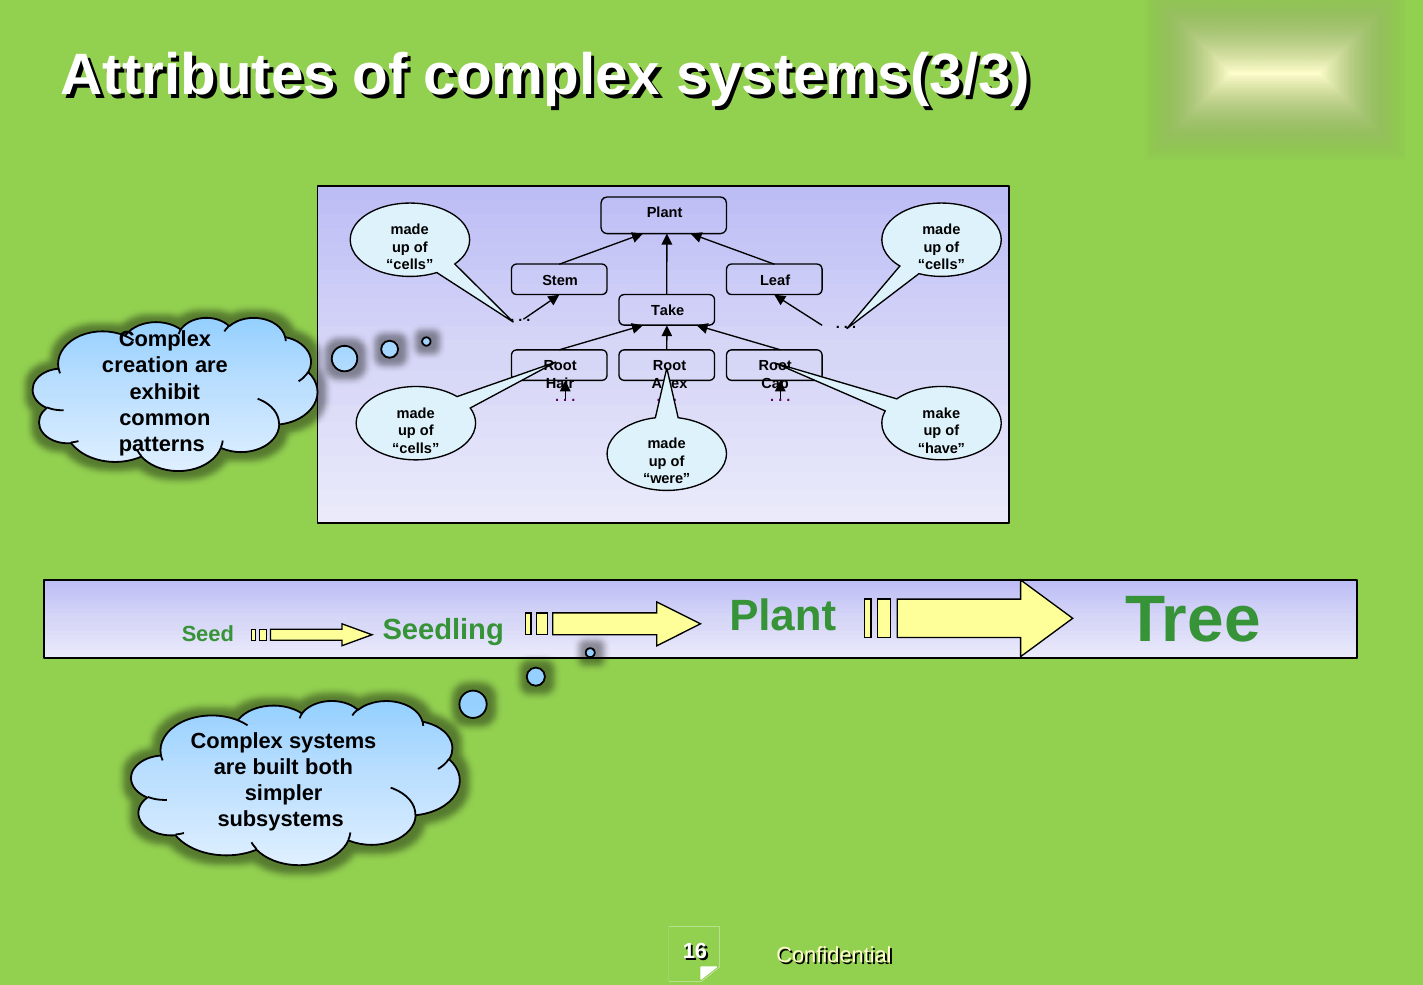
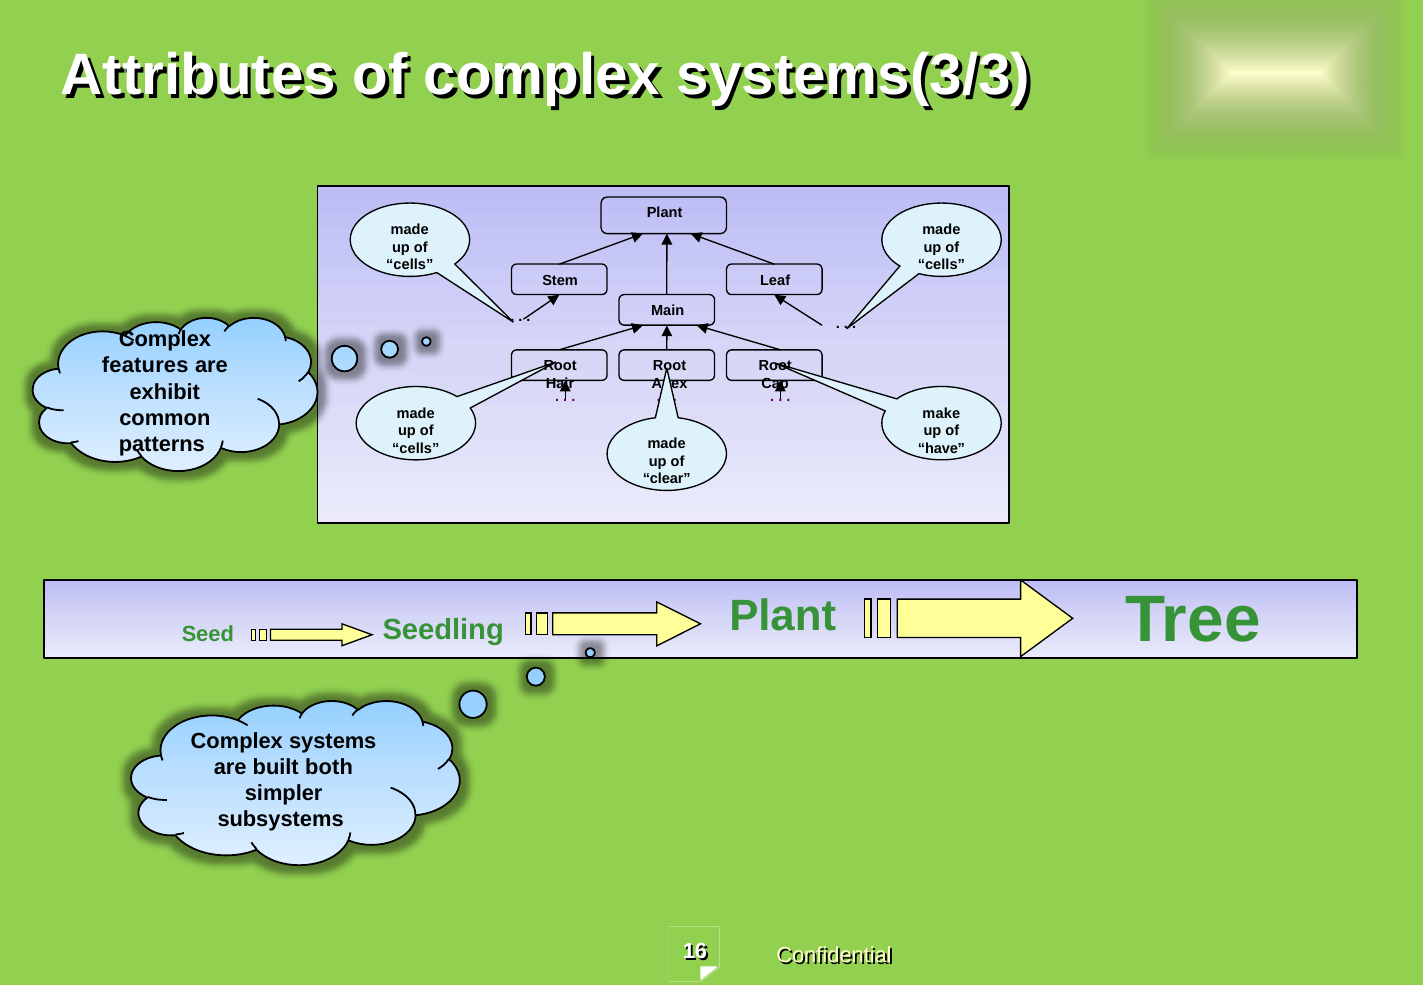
Take: Take -> Main (668, 311)
creation: creation -> features (145, 366)
were: were -> clear (667, 479)
